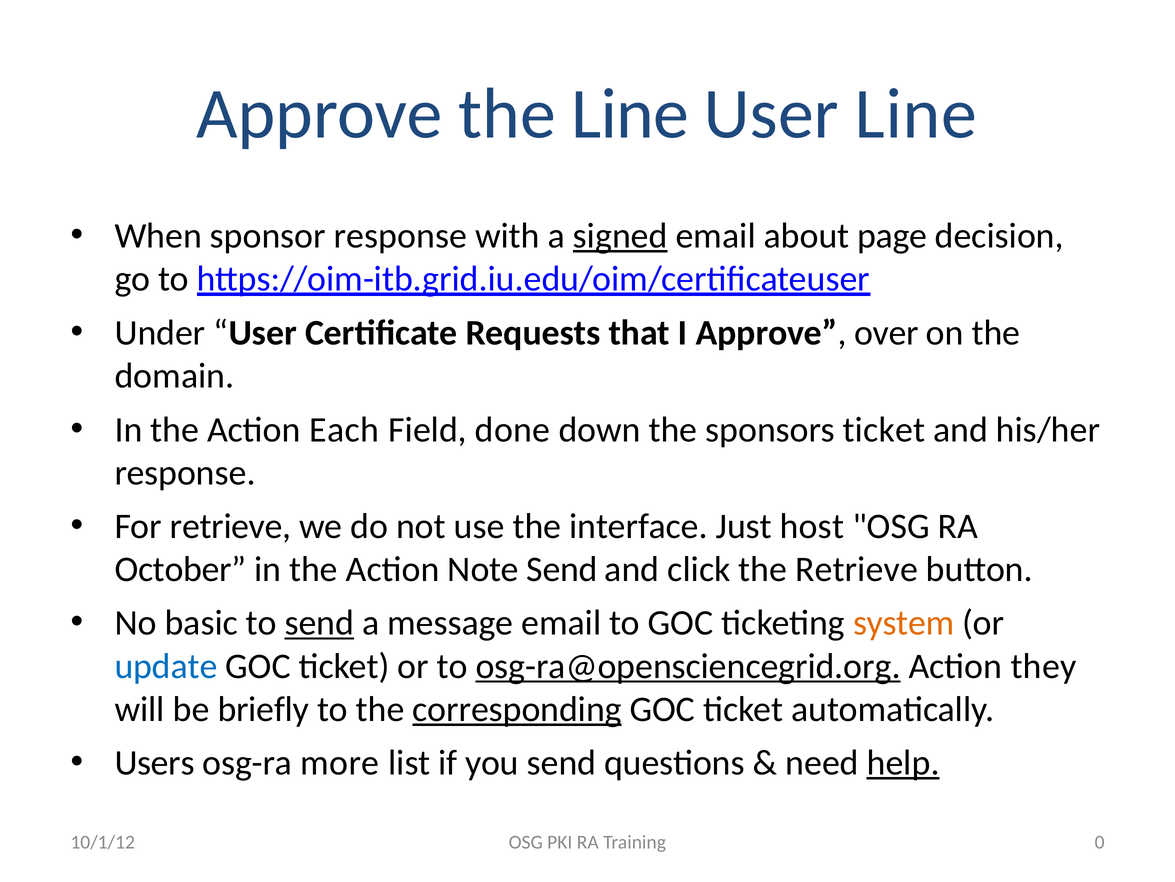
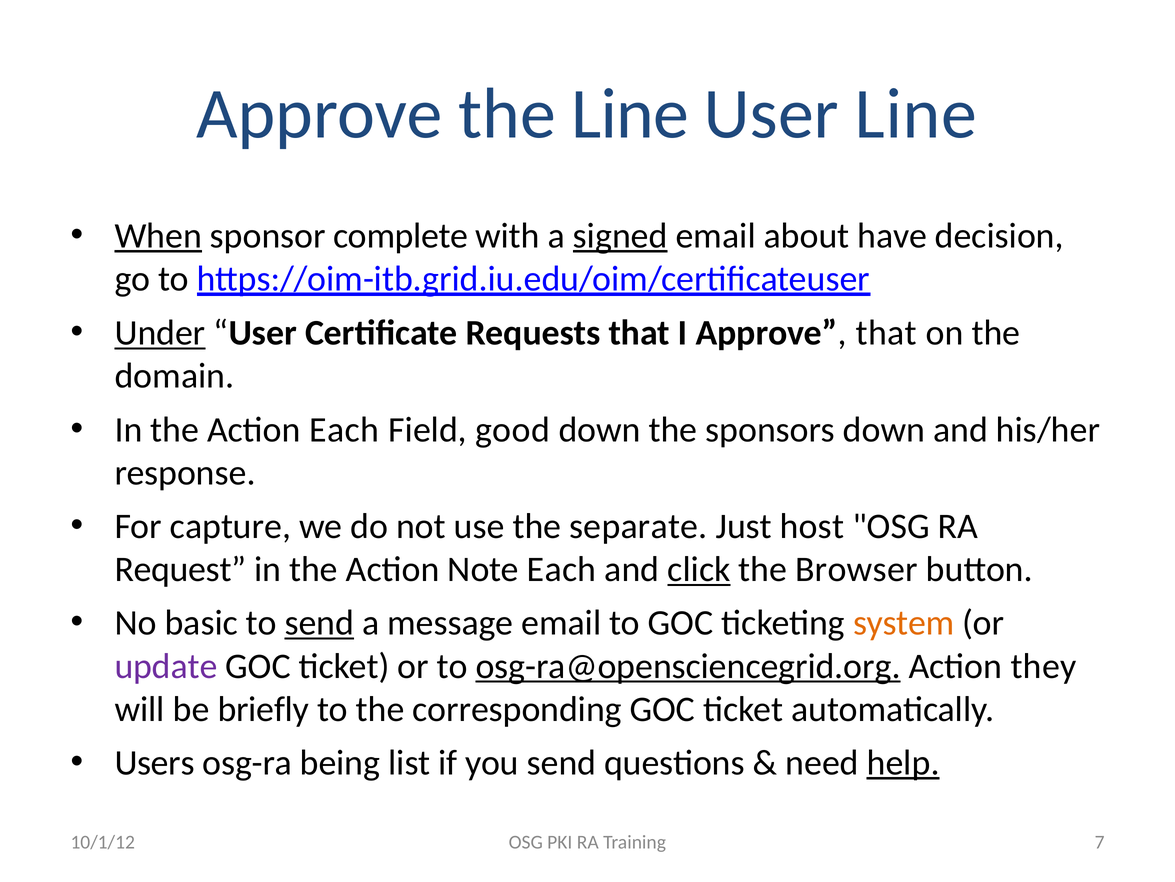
When underline: none -> present (158, 236)
sponsor response: response -> complete (401, 236)
page: page -> have (892, 236)
Under underline: none -> present (160, 333)
Approve over: over -> that (886, 333)
done: done -> good (513, 429)
sponsors ticket: ticket -> down (884, 429)
For retrieve: retrieve -> capture (230, 526)
interface: interface -> separate (638, 526)
October: October -> Request (180, 569)
Note Send: Send -> Each (562, 569)
click underline: none -> present (699, 569)
the Retrieve: Retrieve -> Browser (856, 569)
update colour: blue -> purple (166, 666)
corresponding underline: present -> none (517, 709)
more: more -> being (340, 762)
0: 0 -> 7 (1100, 841)
